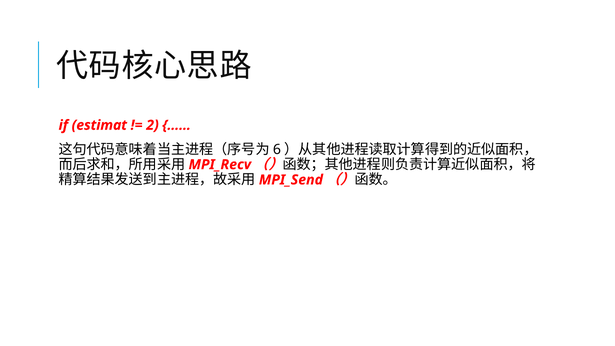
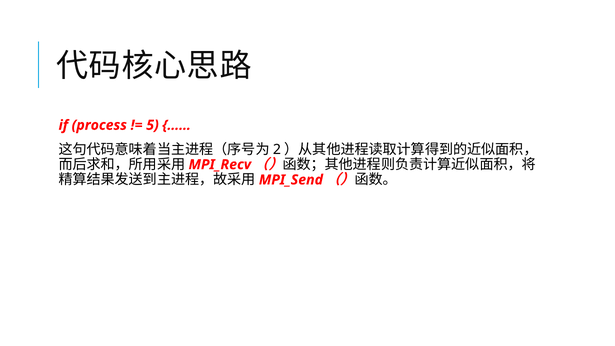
estimat: estimat -> process (99, 125)
2: 2 -> 5 (153, 125)
6: 6 -> 2 (277, 149)
